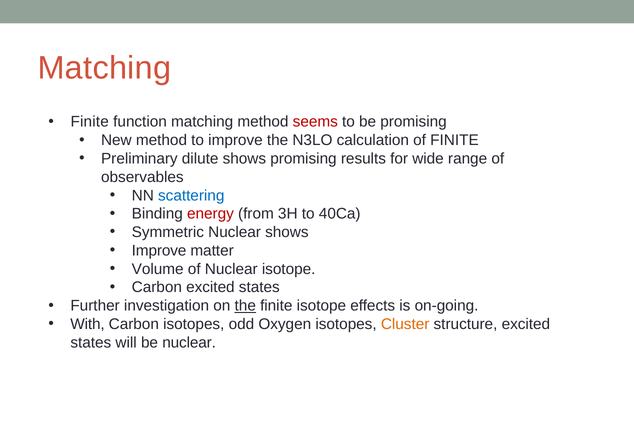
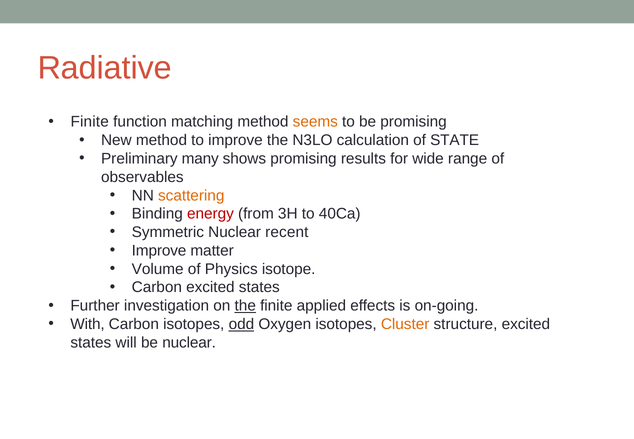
Matching: Matching -> Radiative (105, 68)
seems colour: red -> orange (315, 122)
of FINITE: FINITE -> STATE (455, 140)
dilute: dilute -> many (200, 159)
scattering colour: blue -> orange (191, 195)
Nuclear shows: shows -> recent (287, 232)
of Nuclear: Nuclear -> Physics (231, 269)
finite isotope: isotope -> applied (321, 306)
odd underline: none -> present (241, 324)
